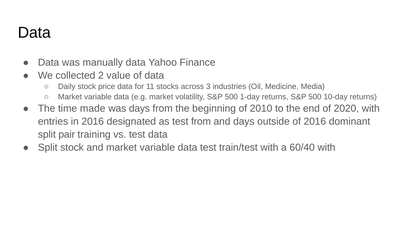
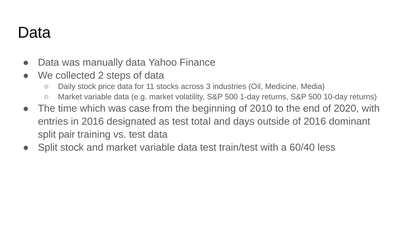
value: value -> steps (119, 75)
made: made -> which (93, 108)
was days: days -> case (139, 108)
test from: from -> total (201, 121)
60/40 with: with -> less (326, 147)
